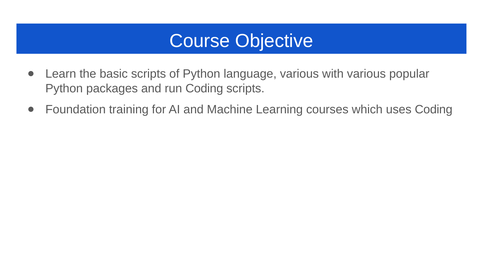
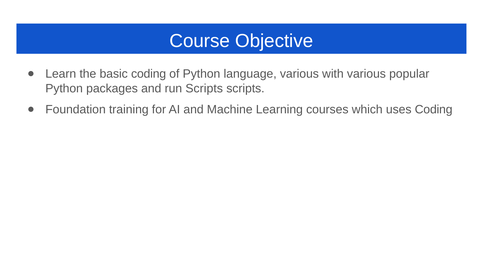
basic scripts: scripts -> coding (149, 74)
run Coding: Coding -> Scripts (204, 88)
